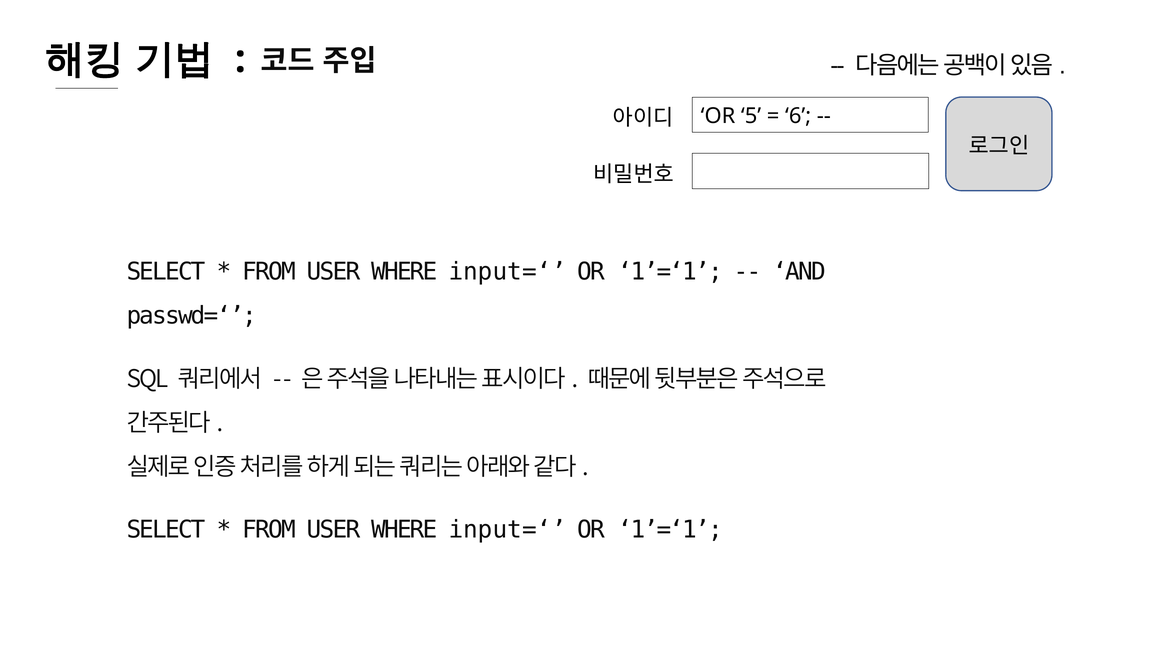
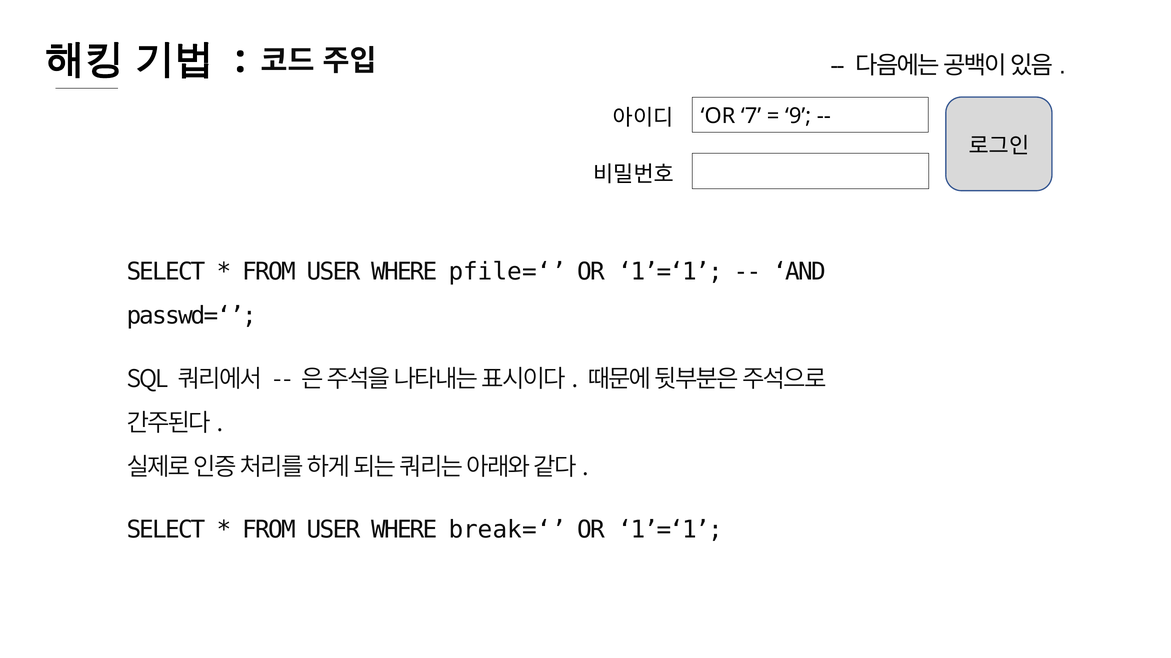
5: 5 -> 7 (751, 116)
6: 6 -> 9 (798, 116)
input=‘: input=‘ -> pfile=‘ (507, 272)
input=‘: input=‘ -> break=‘ (507, 530)
